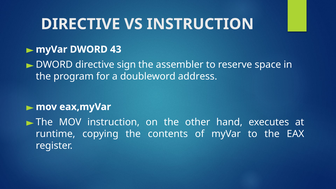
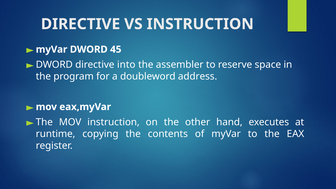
43: 43 -> 45 (116, 49)
sign: sign -> into (126, 65)
